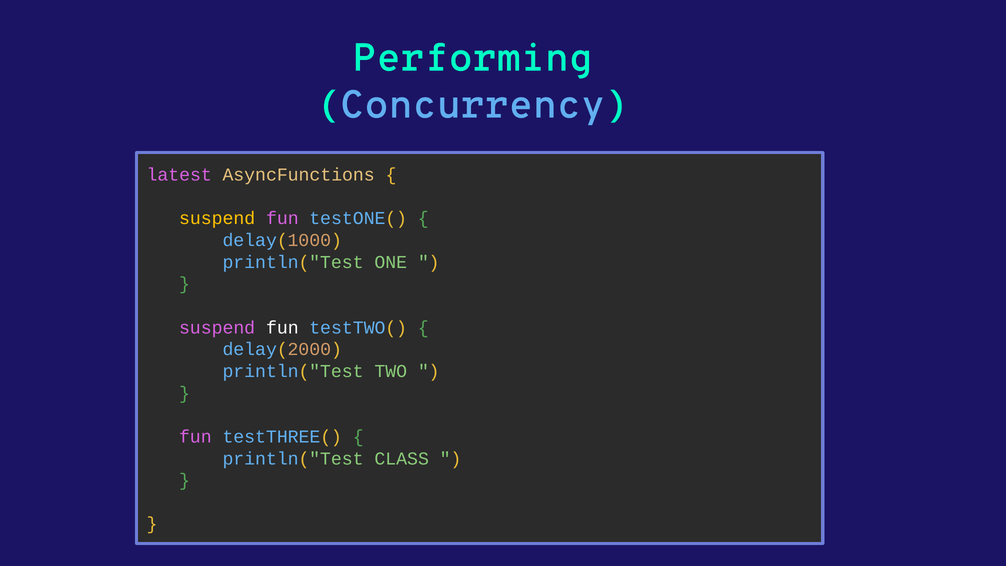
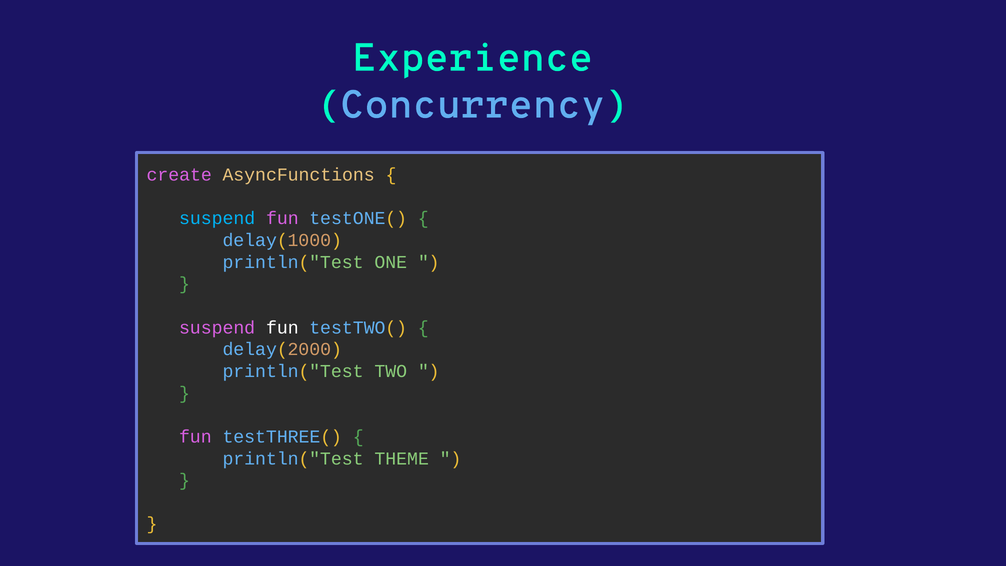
Performing: Performing -> Experience (473, 58)
latest: latest -> create (179, 175)
suspend colour: yellow -> light blue (217, 218)
CLASS: CLASS -> THEME (402, 458)
